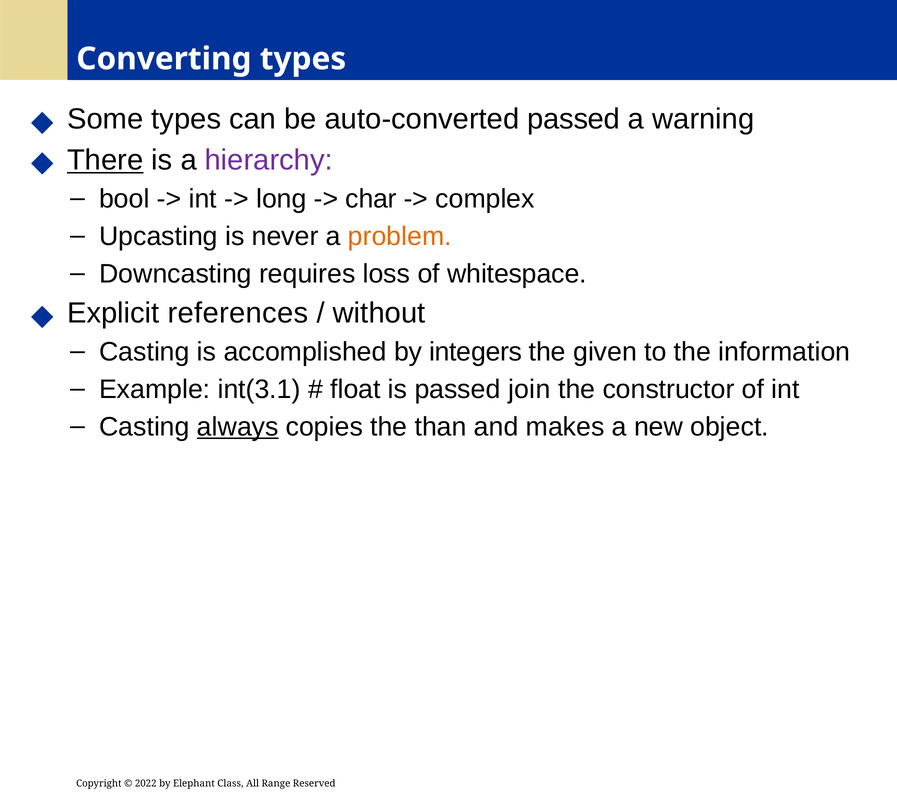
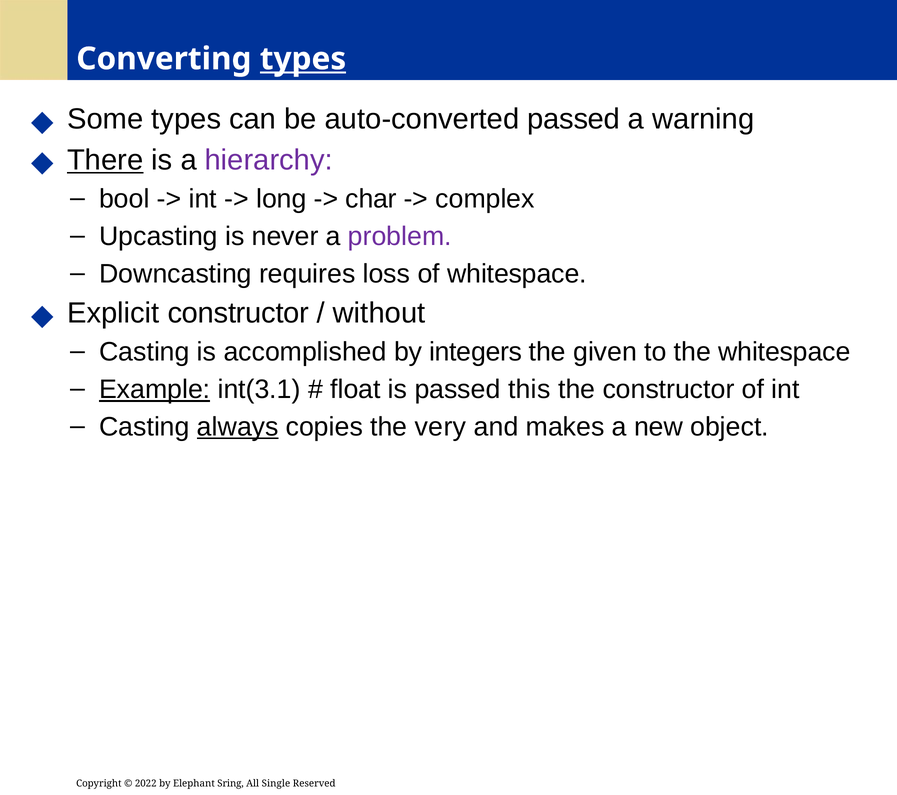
types underline: none -> present (303, 59)
problem colour: orange -> purple (400, 236)
Explicit references: references -> constructor (238, 313)
the information: information -> whitespace (784, 352)
Example underline: none -> present (155, 389)
join: join -> this (529, 389)
than: than -> very (441, 426)
Class: Class -> Sring (231, 783)
Range: Range -> Single (276, 783)
